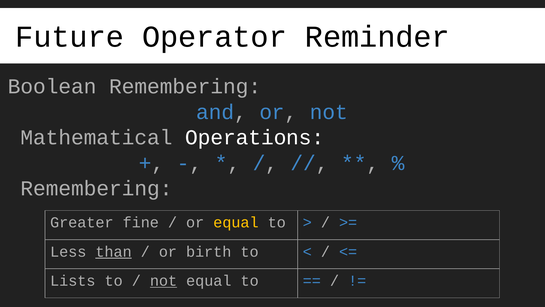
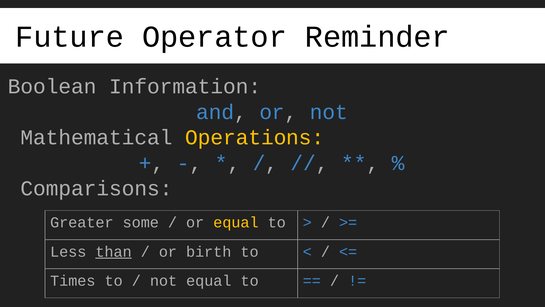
Boolean Remembering: Remembering -> Information (185, 86)
Operations colour: white -> yellow (255, 137)
Remembering: Remembering -> Comparisons (97, 188)
fine: fine -> some (141, 222)
Lists: Lists -> Times (73, 280)
not underline: present -> none (164, 280)
